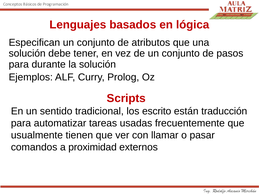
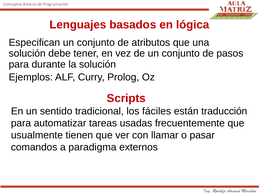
escrito: escrito -> fáciles (157, 111)
proximidad: proximidad -> paradigma (92, 147)
